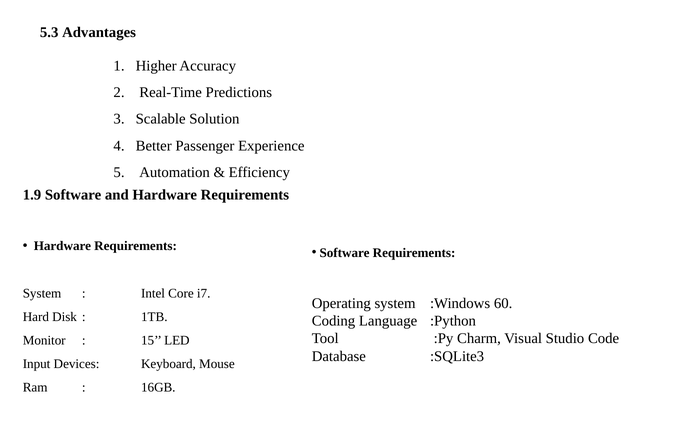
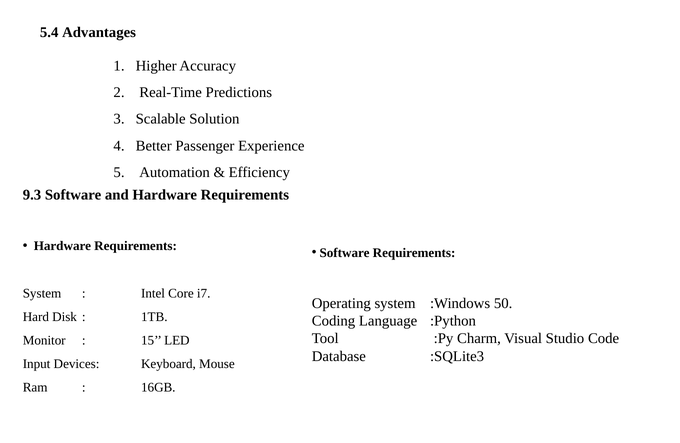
5.3: 5.3 -> 5.4 (49, 33)
1.9: 1.9 -> 9.3 (32, 195)
60: 60 -> 50 (503, 304)
